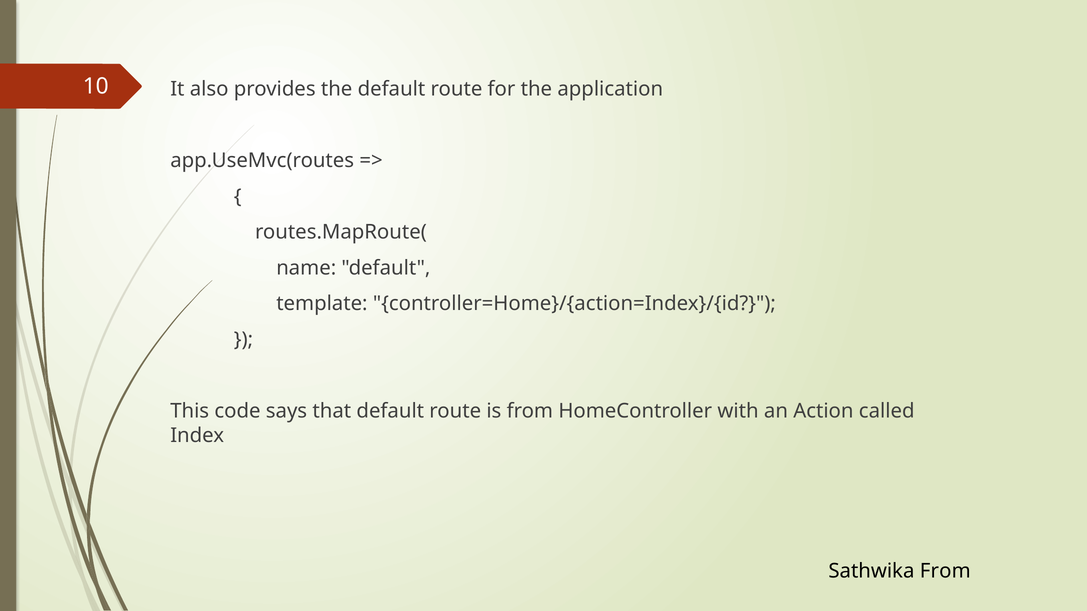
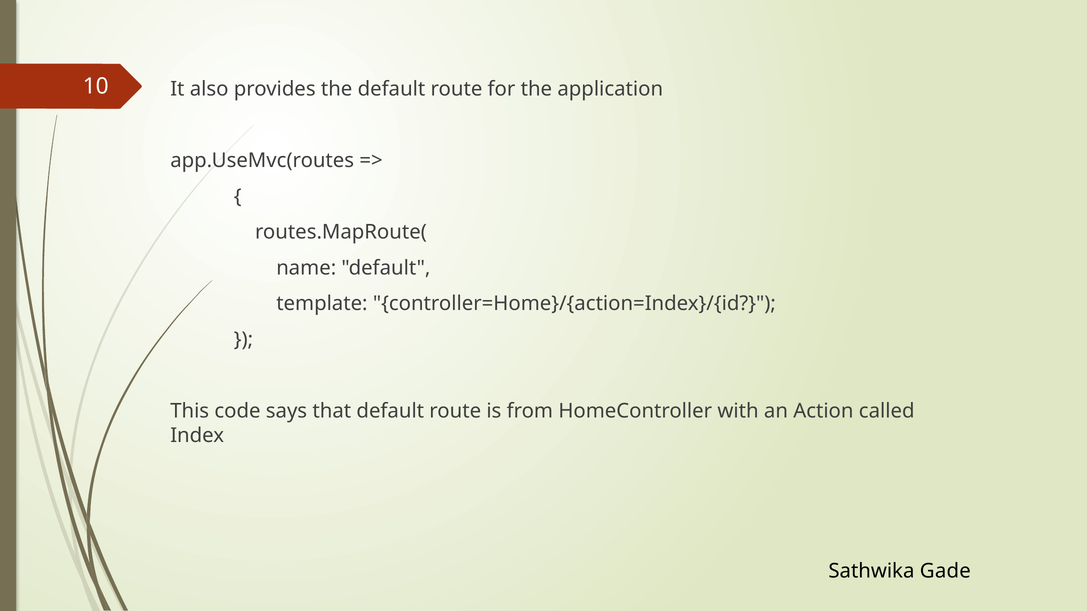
Sathwika From: From -> Gade (945, 571)
